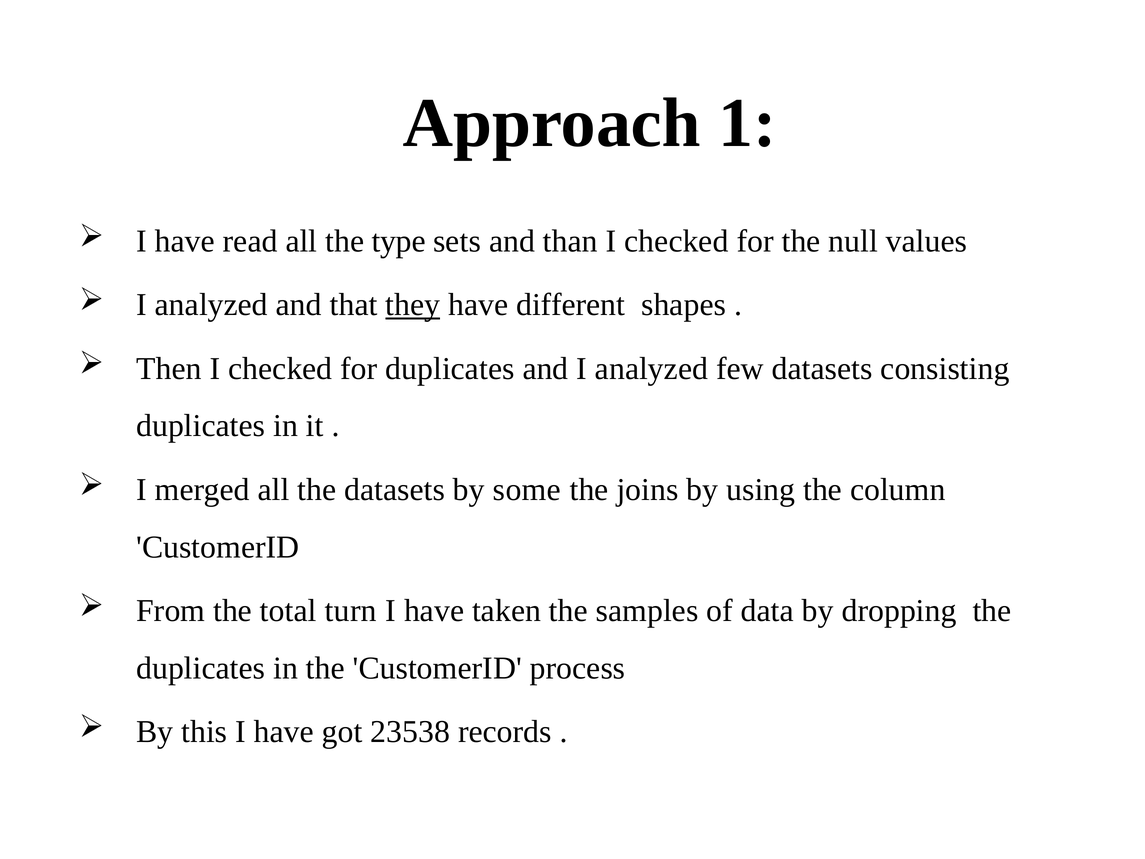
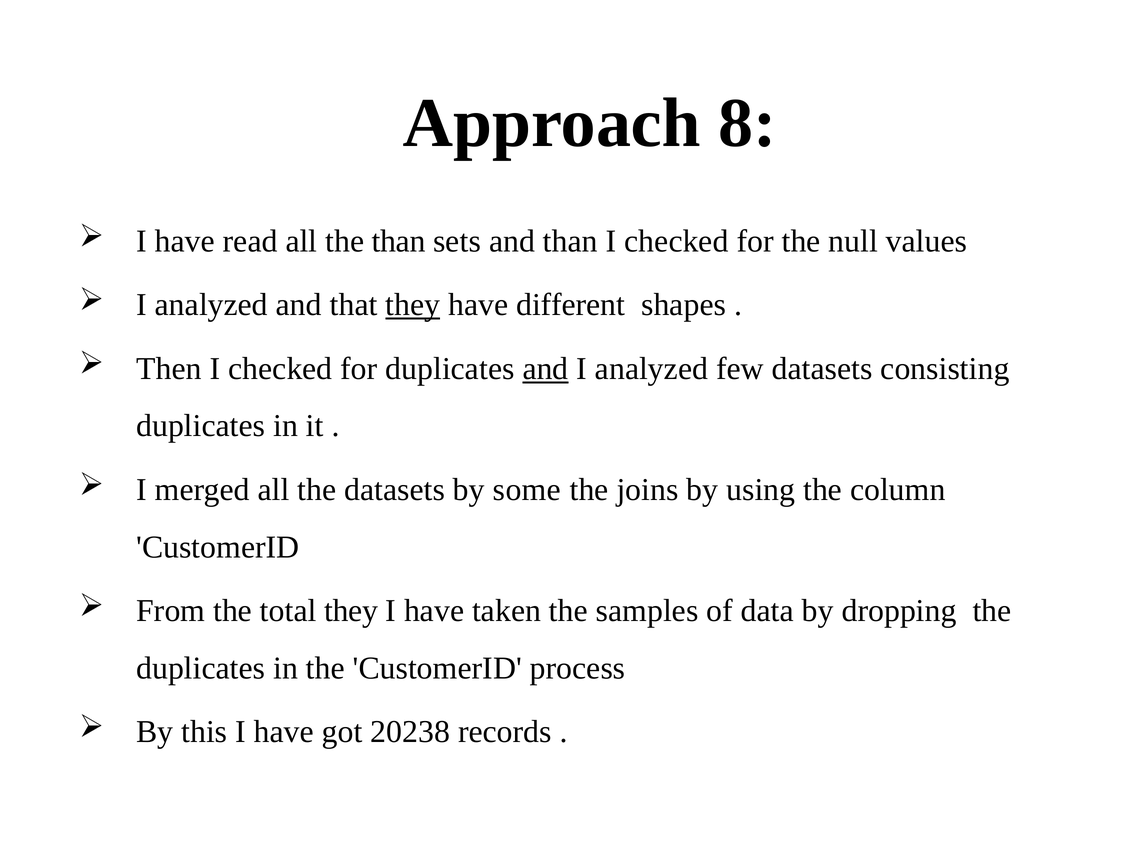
1: 1 -> 8 (747, 123)
the type: type -> than (399, 241)
and underline: none -> present (545, 369)
total turn: turn -> they (351, 611)
23538: 23538 -> 20238 (410, 732)
